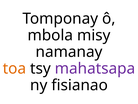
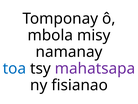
toa colour: orange -> blue (14, 68)
